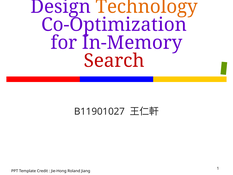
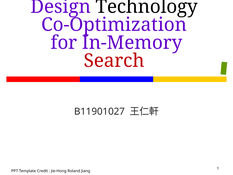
Technology colour: orange -> black (147, 7)
